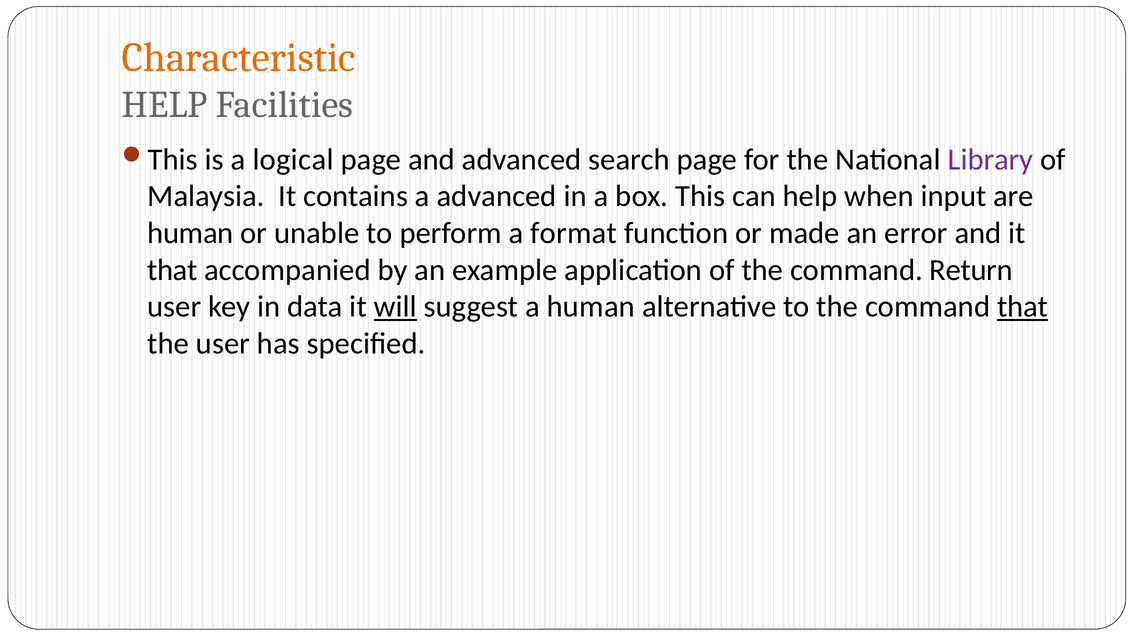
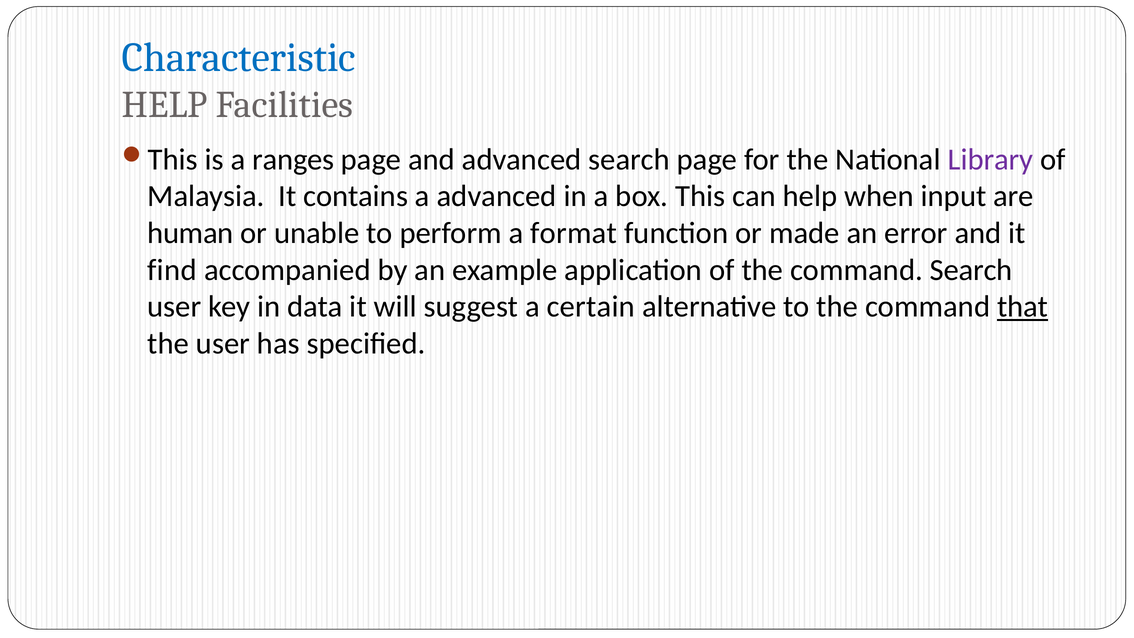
Characteristic colour: orange -> blue (239, 57)
logical: logical -> ranges (293, 159)
that: that -> find (172, 270)
command Return: Return -> Search (971, 270)
will underline: present -> none (395, 307)
a human: human -> certain (591, 307)
